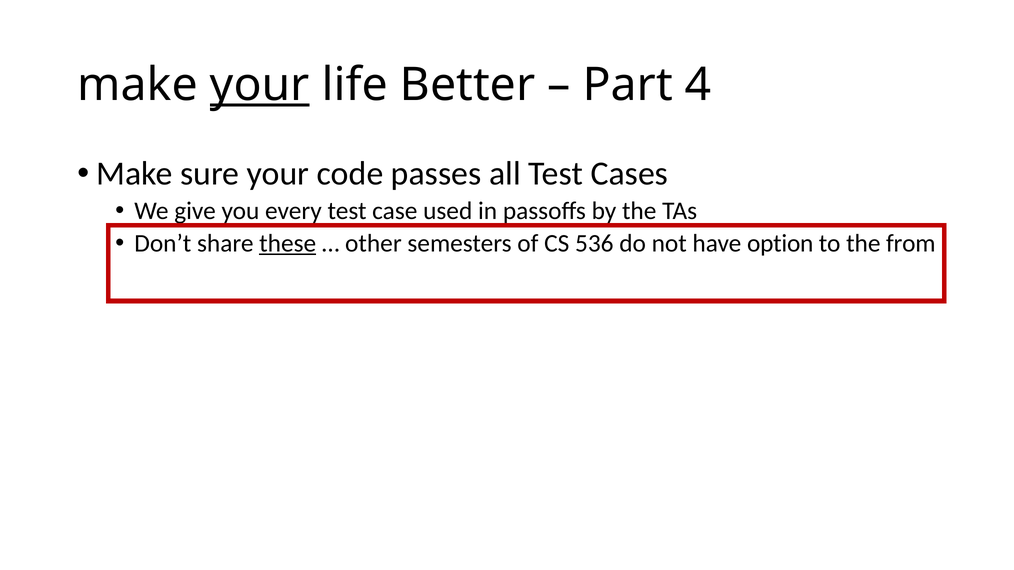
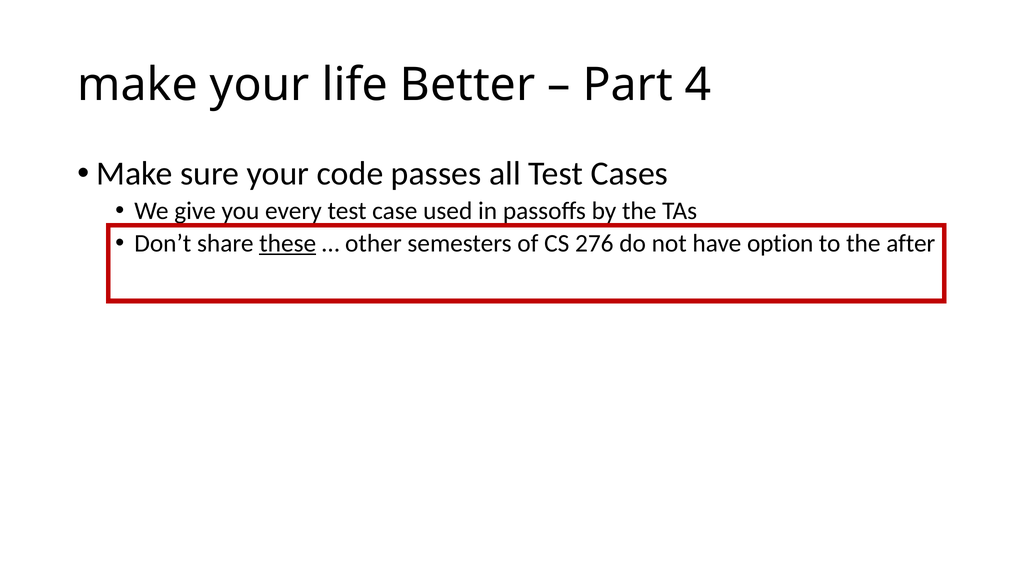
your underline: present -> none (260, 85)
536: 536 -> 276 (594, 244)
from: from -> after (911, 244)
